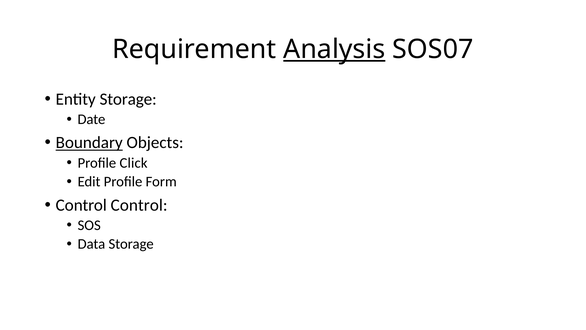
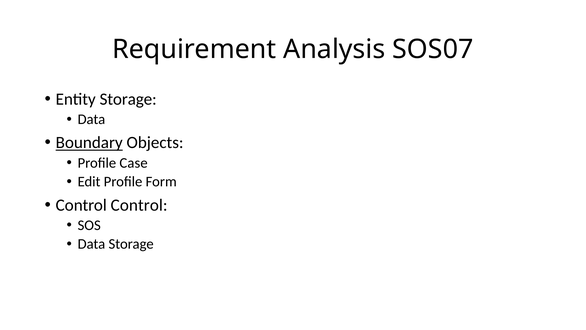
Analysis underline: present -> none (334, 49)
Date: Date -> Data (91, 119)
Click: Click -> Case (134, 163)
